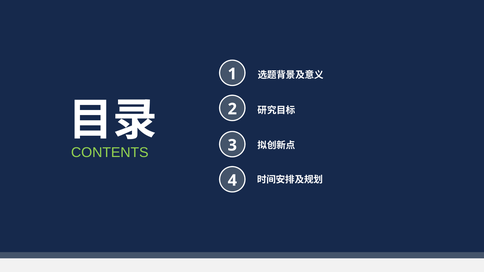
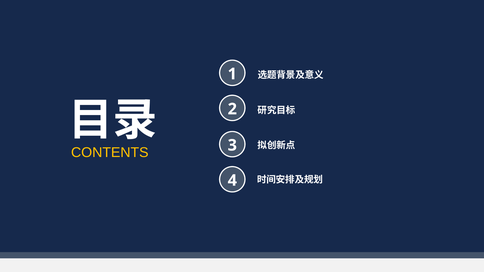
CONTENTS colour: light green -> yellow (110, 153)
